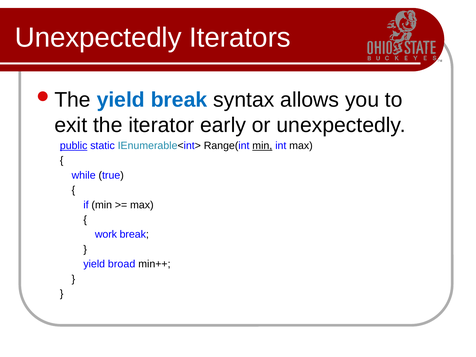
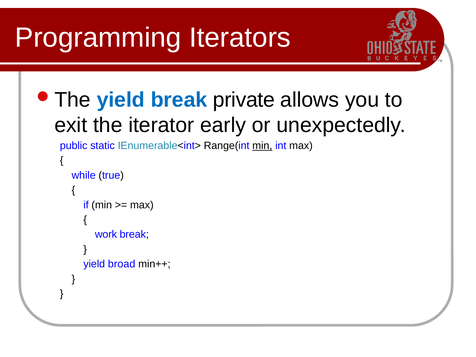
Unexpectedly: Unexpectedly -> Programming (98, 38)
syntax: syntax -> private (244, 100)
public underline: present -> none (74, 146)
